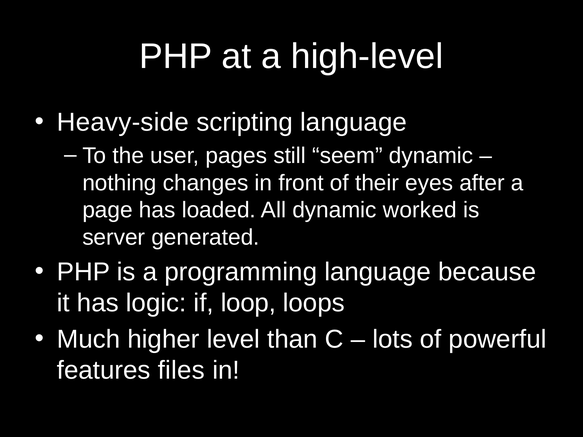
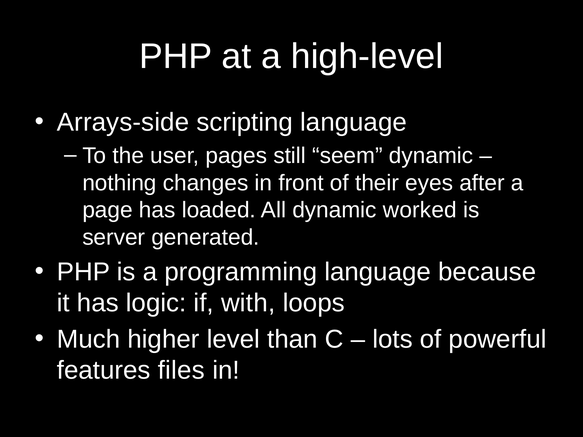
Heavy-side: Heavy-side -> Arrays-side (123, 122)
loop: loop -> with (248, 303)
